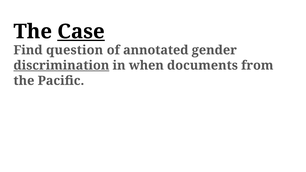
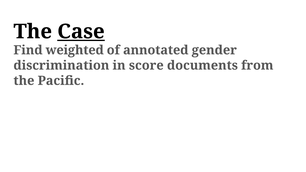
question: question -> weighted (75, 50)
discrimination underline: present -> none (61, 65)
when: when -> score (146, 65)
